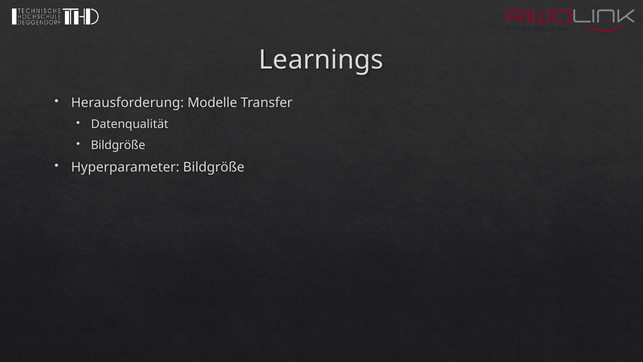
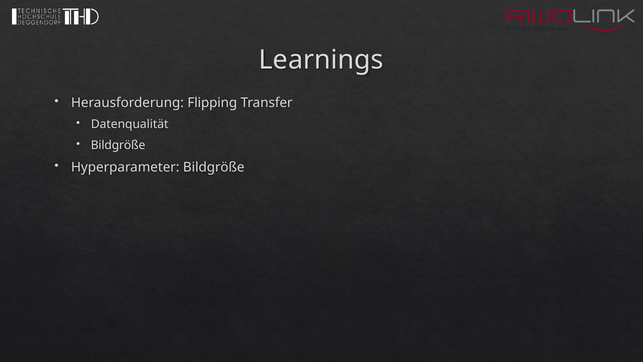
Modelle: Modelle -> Flipping (212, 103)
